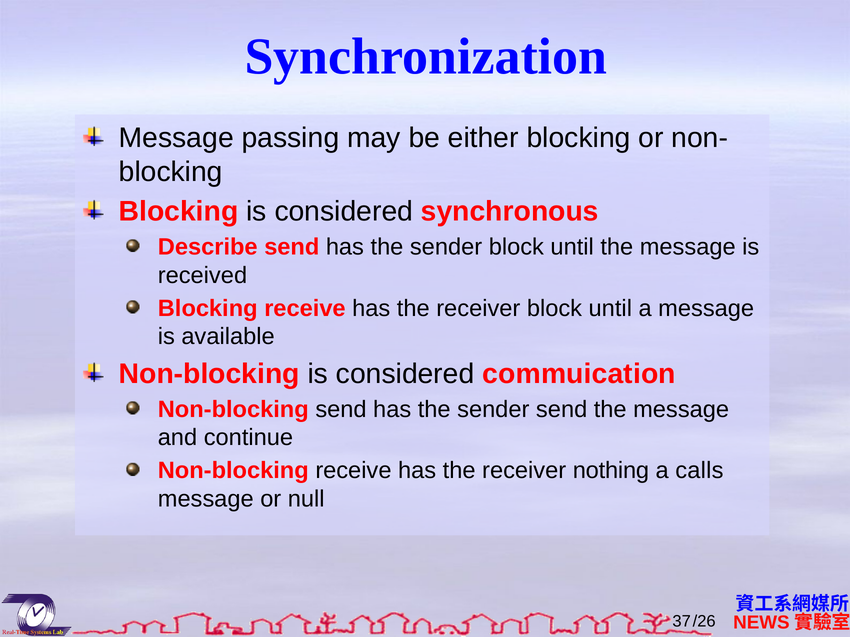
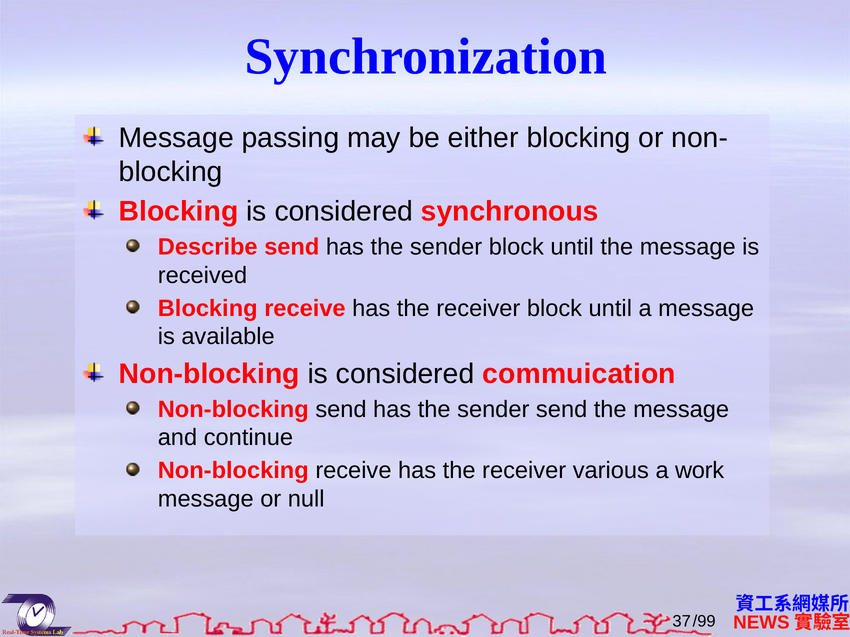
nothing: nothing -> various (611, 471)
calls: calls -> work (700, 471)
/26: /26 -> /99 (704, 622)
